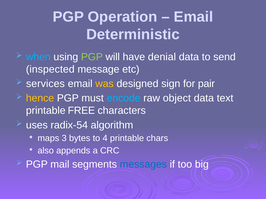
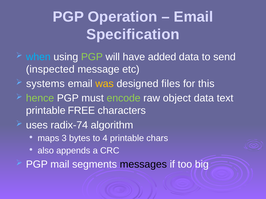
Deterministic: Deterministic -> Specification (133, 35)
denial: denial -> added (162, 57)
services: services -> systems (45, 84)
sign: sign -> files (171, 84)
pair: pair -> this (206, 84)
hence colour: yellow -> light green (40, 98)
encode colour: light blue -> light green (124, 98)
radix-54: radix-54 -> radix-74 (69, 125)
messages colour: blue -> black (143, 165)
